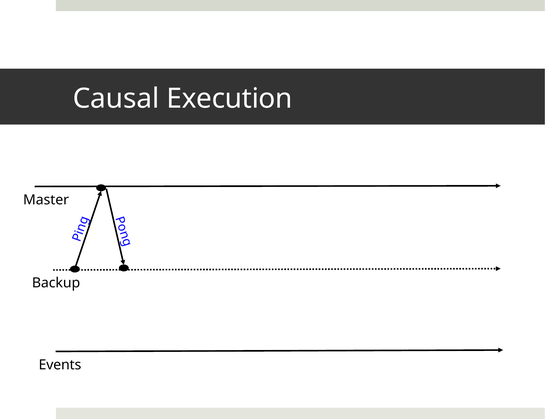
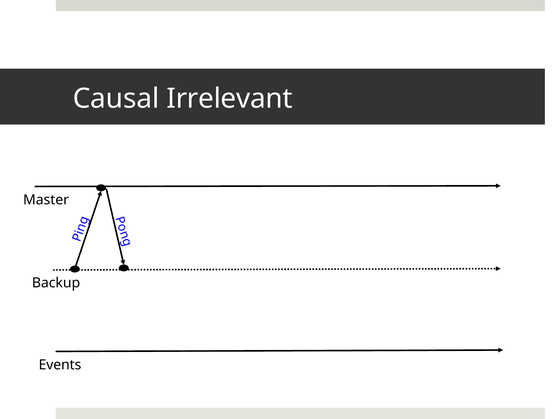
Execution: Execution -> Irrelevant (229, 99)
